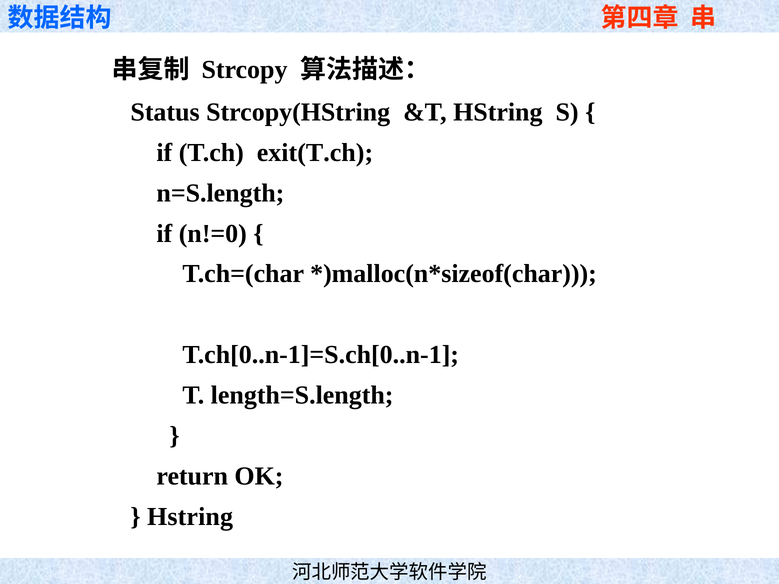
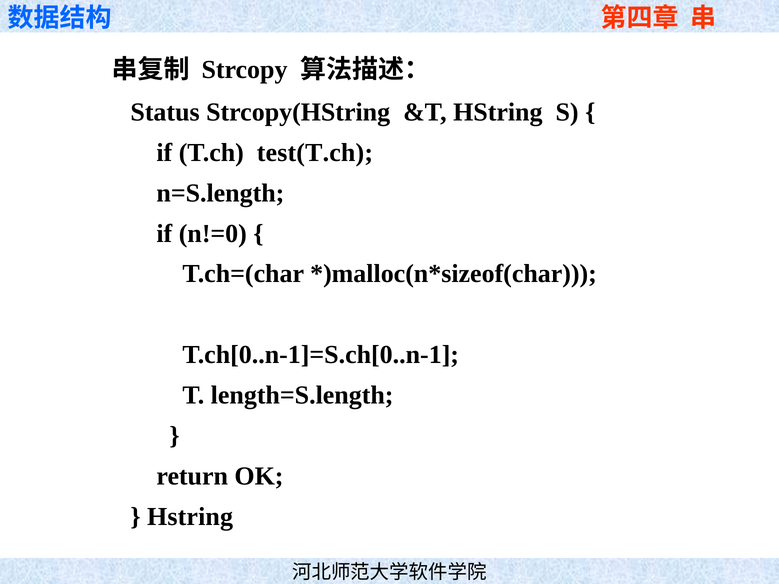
exit(T.ch: exit(T.ch -> test(T.ch (315, 153)
